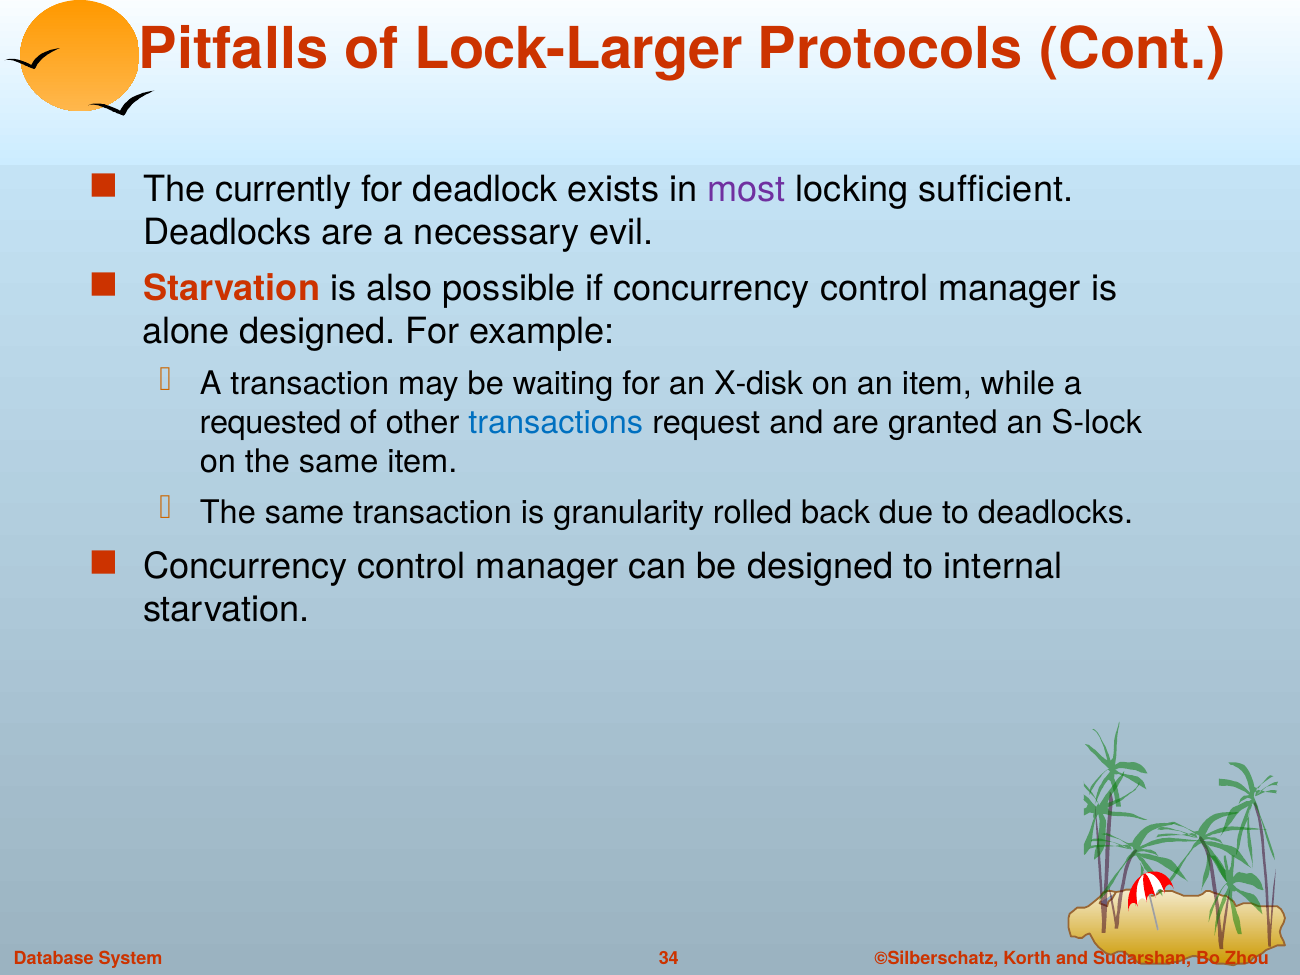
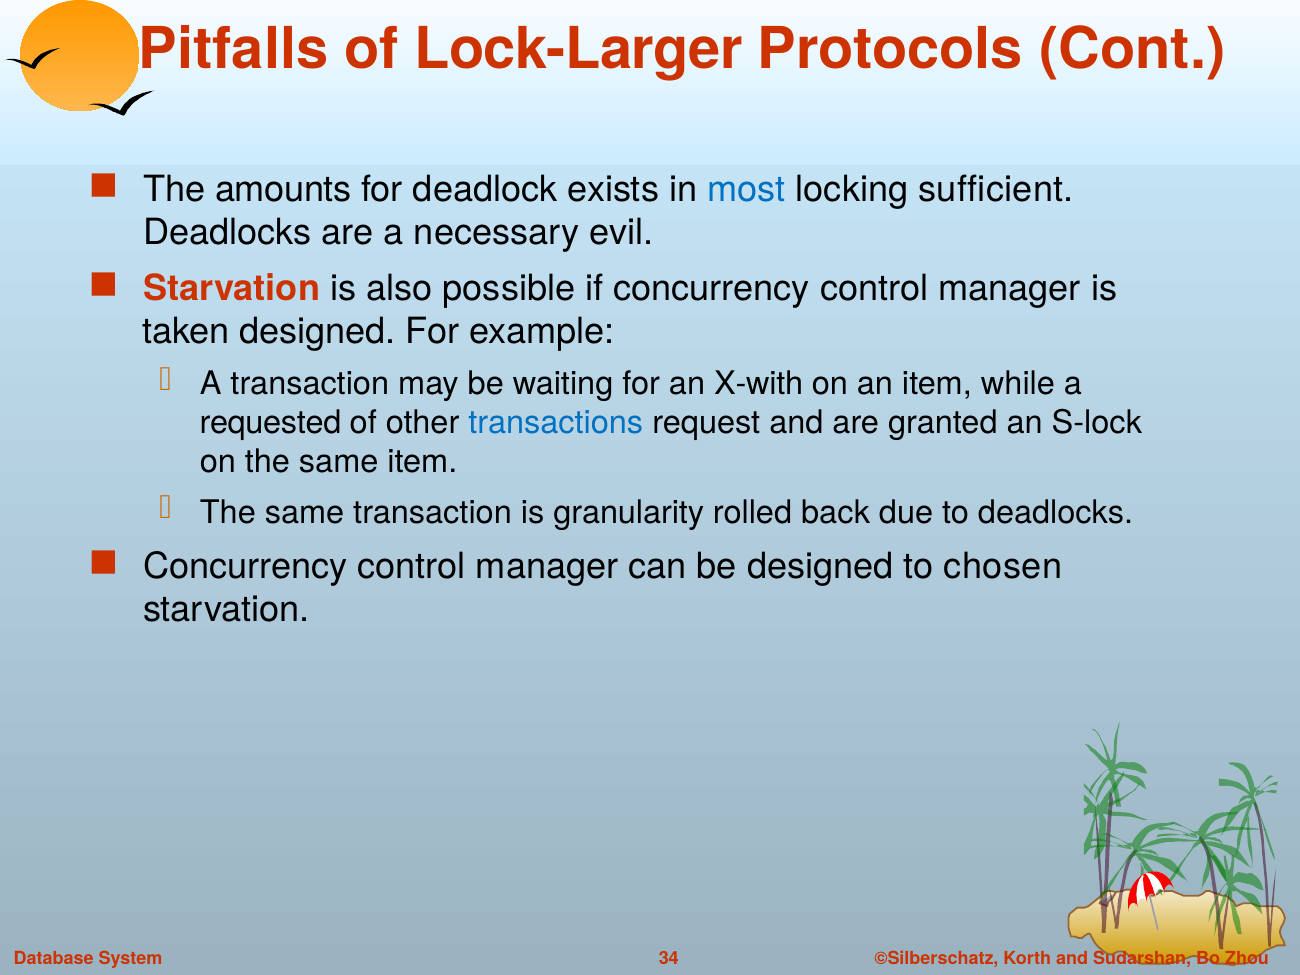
currently: currently -> amounts (283, 189)
most colour: purple -> blue (746, 189)
alone: alone -> taken (186, 332)
X-disk: X-disk -> X-with (759, 384)
internal: internal -> chosen (1003, 567)
